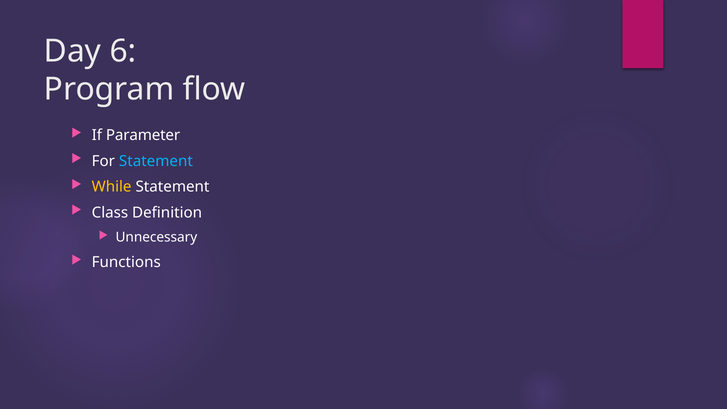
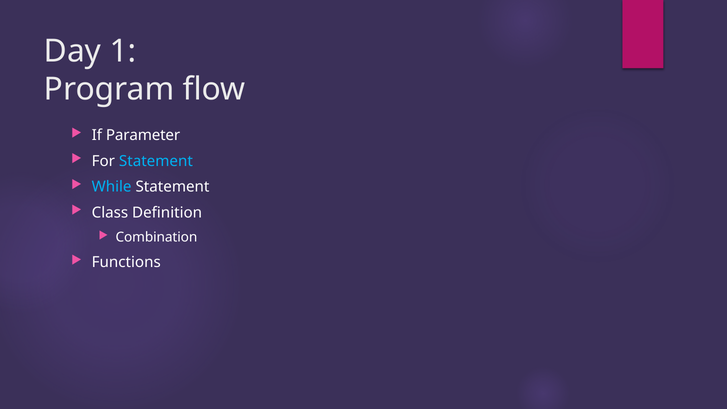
6: 6 -> 1 (123, 51)
While colour: yellow -> light blue (112, 187)
Unnecessary: Unnecessary -> Combination (156, 237)
